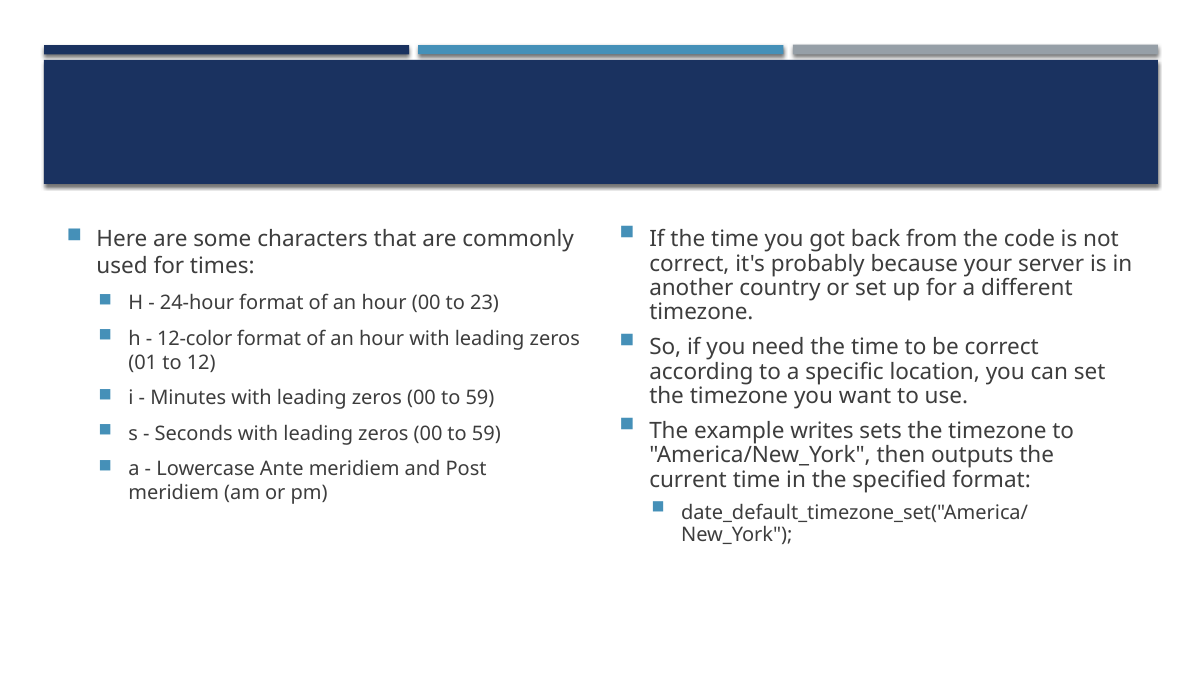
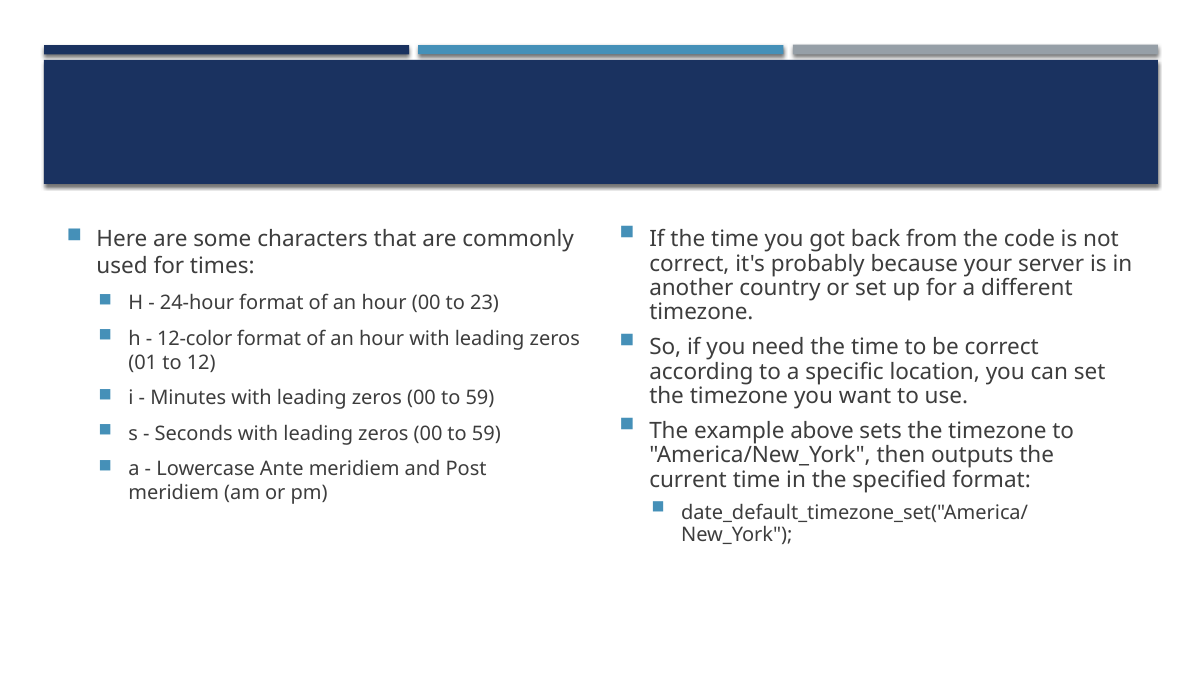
writes: writes -> above (822, 431)
